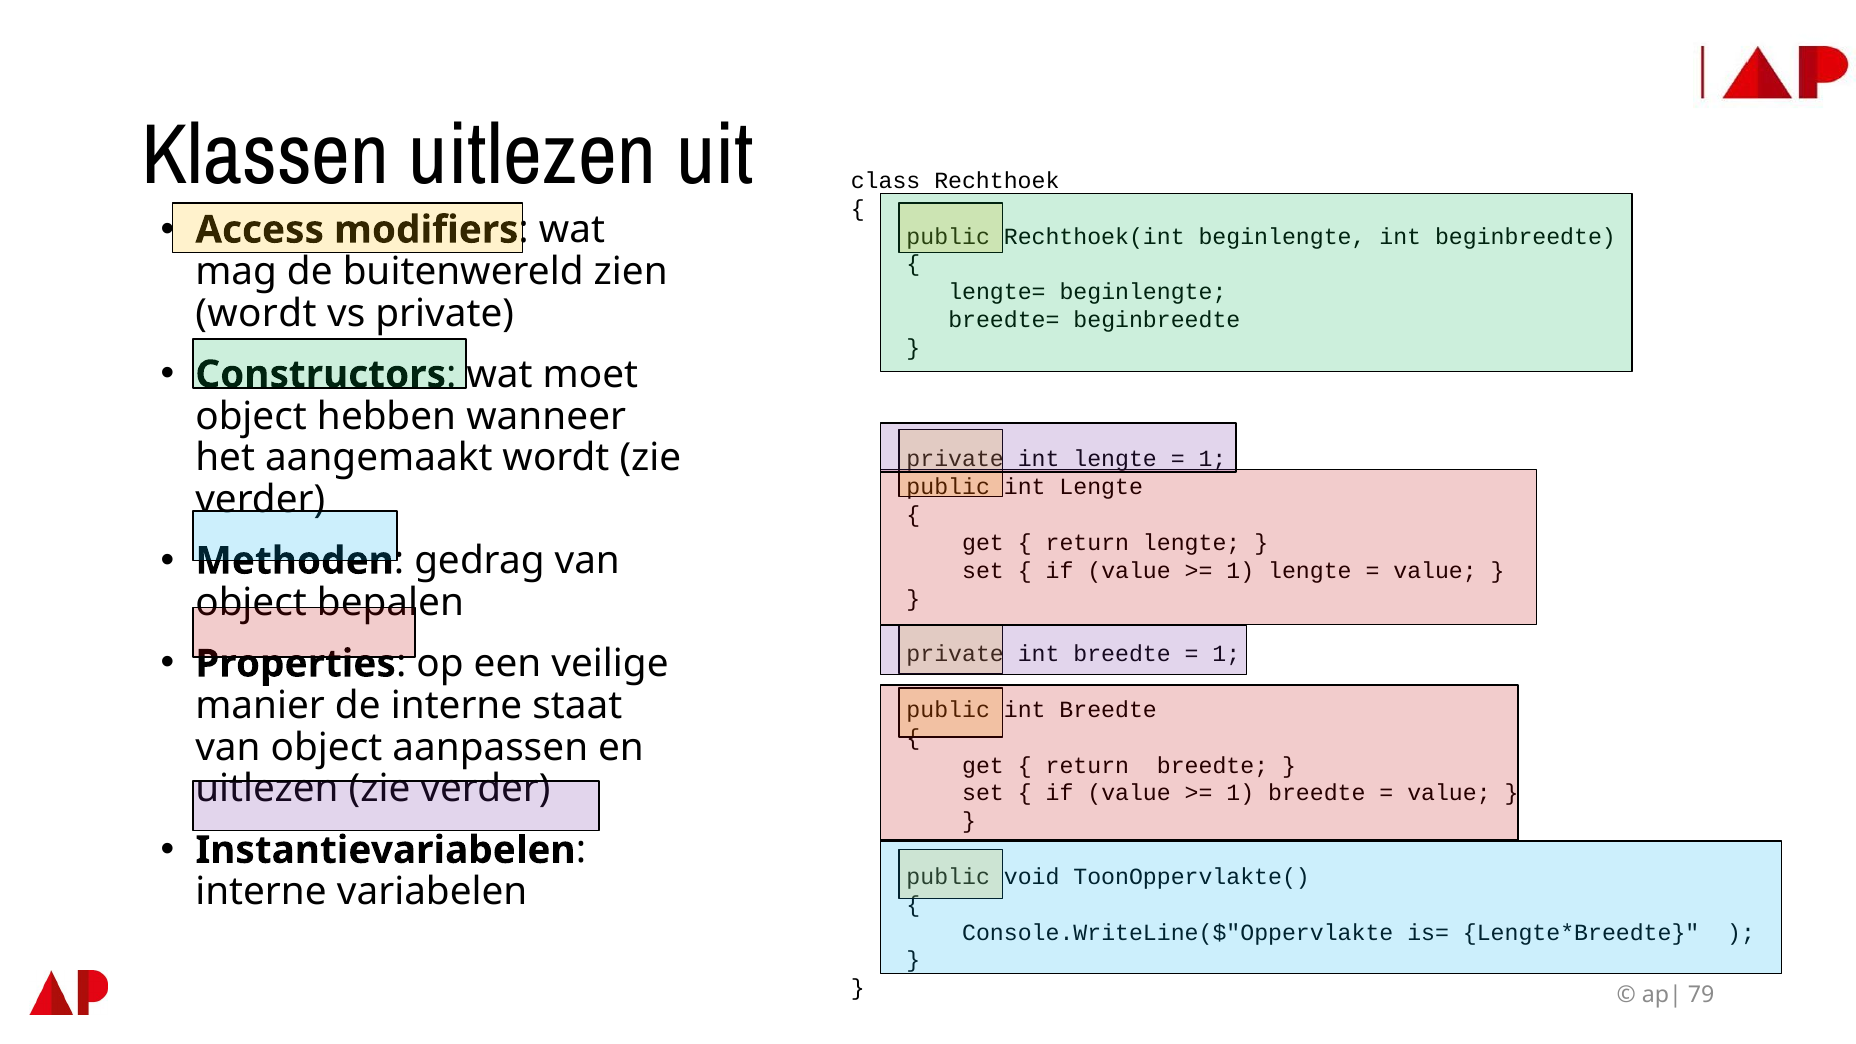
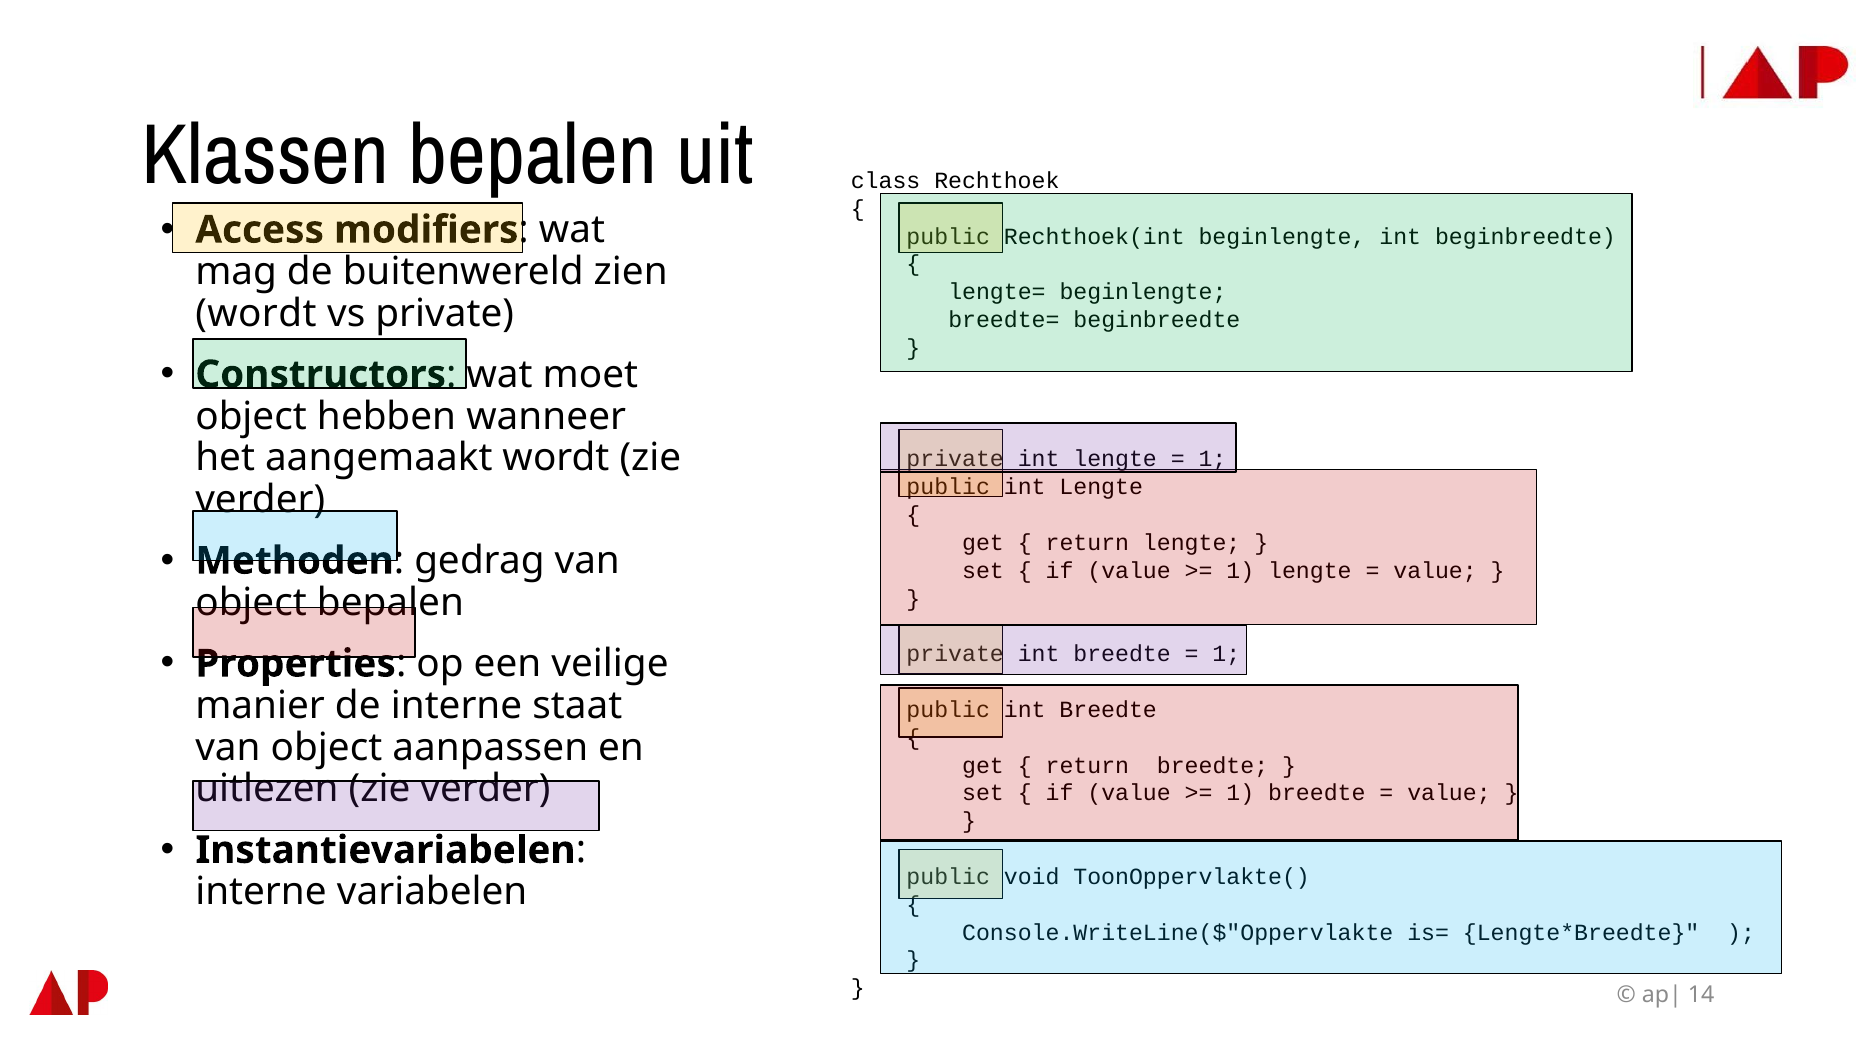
Klassen uitlezen: uitlezen -> bepalen (533, 156)
79: 79 -> 14 (1701, 995)
